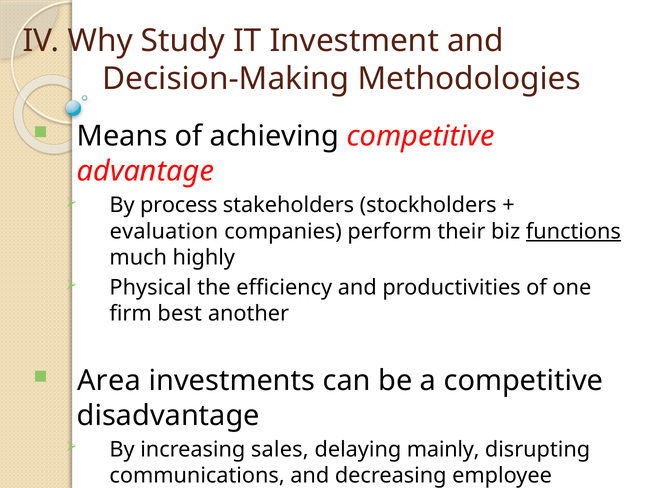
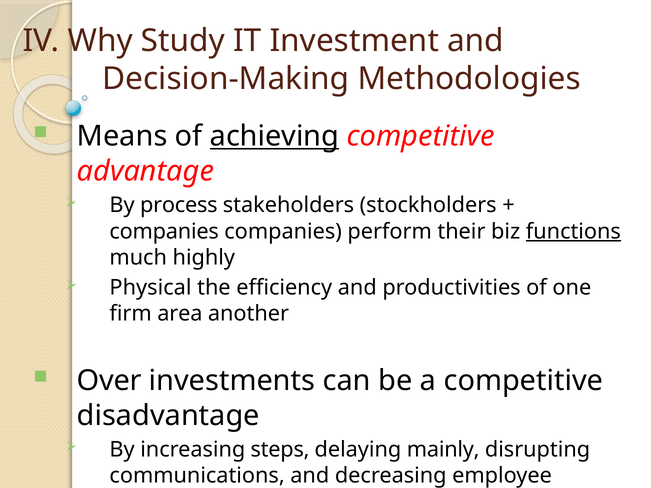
achieving underline: none -> present (275, 136)
evaluation: evaluation -> companies (164, 231)
best: best -> area (180, 314)
Area: Area -> Over (109, 381)
sales: sales -> steps (280, 450)
